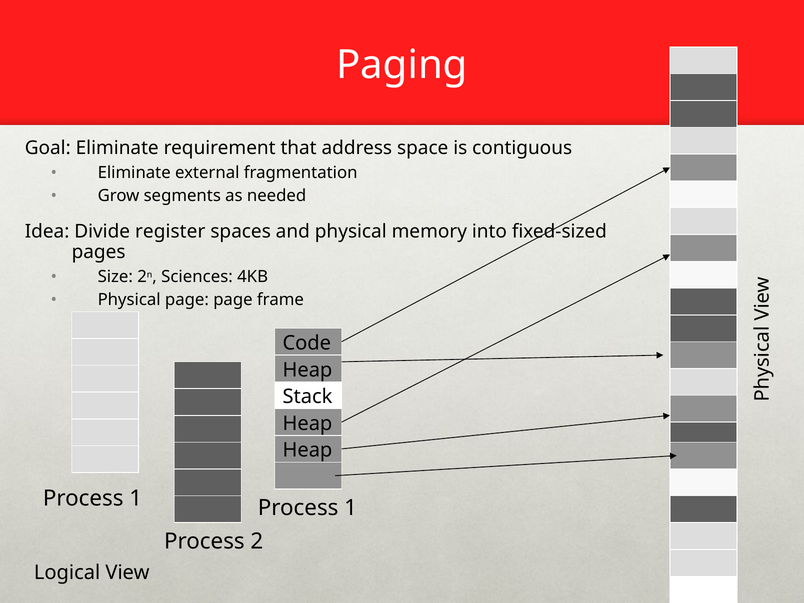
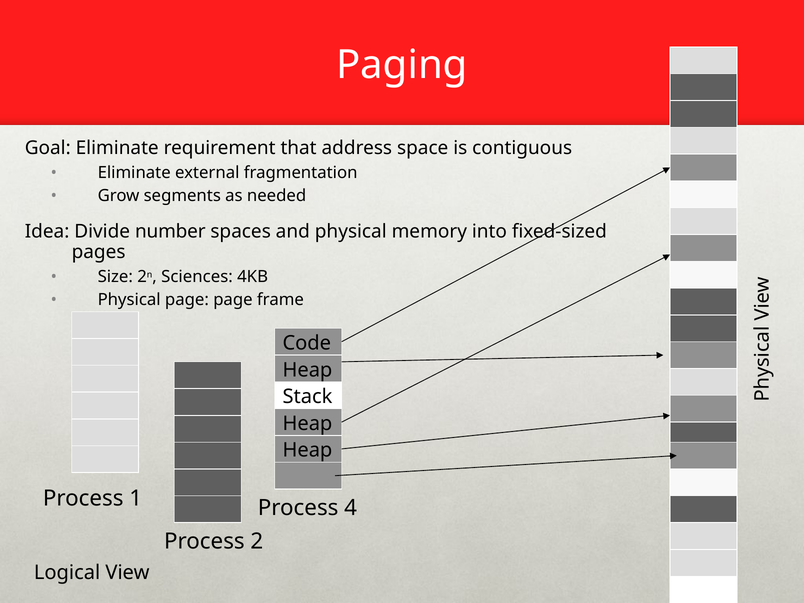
register: register -> number (170, 232)
1: 1 -> 4 (351, 508)
